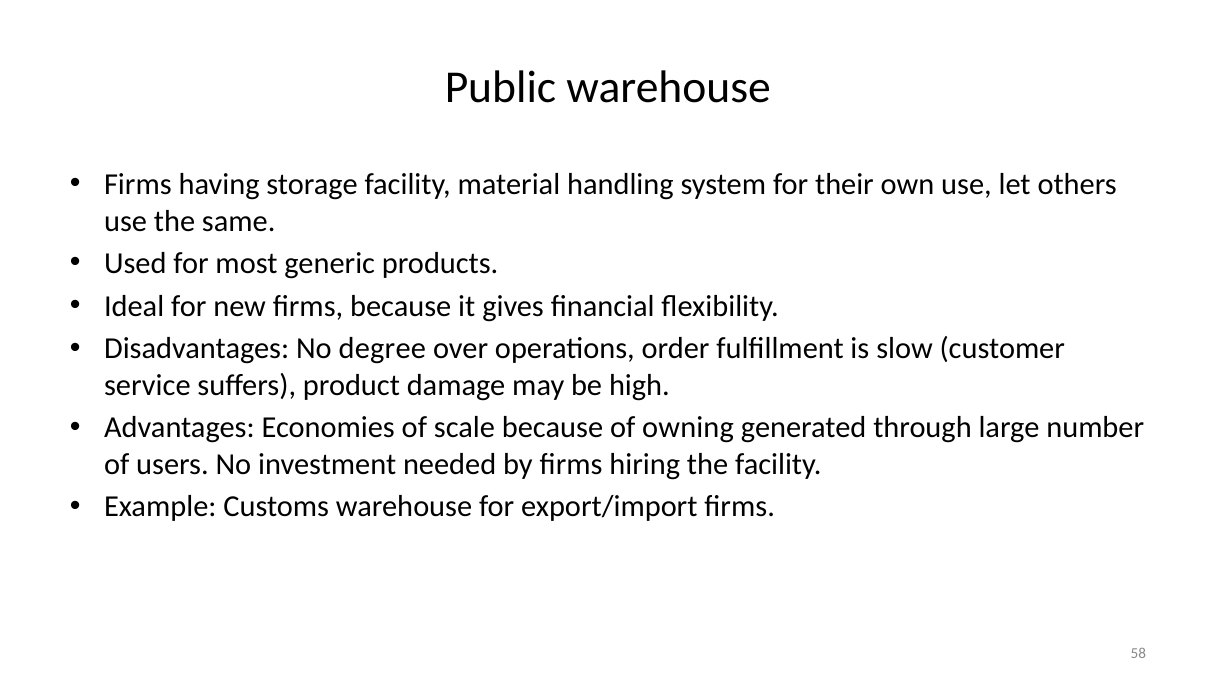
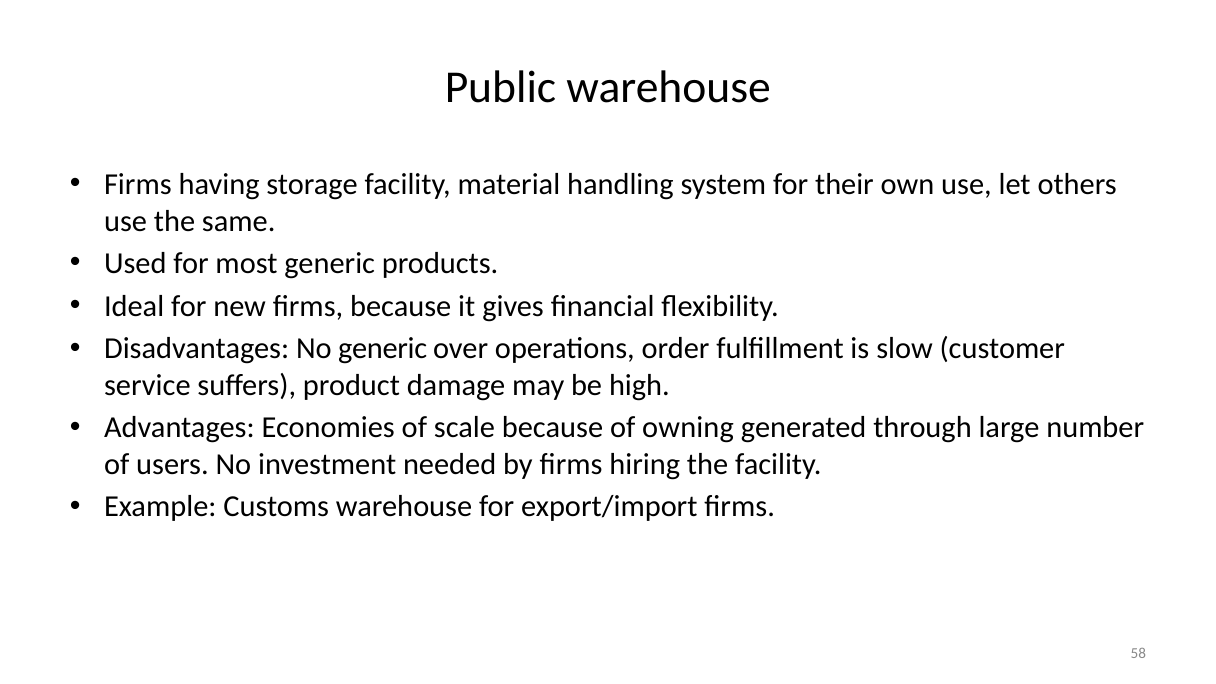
No degree: degree -> generic (383, 349)
